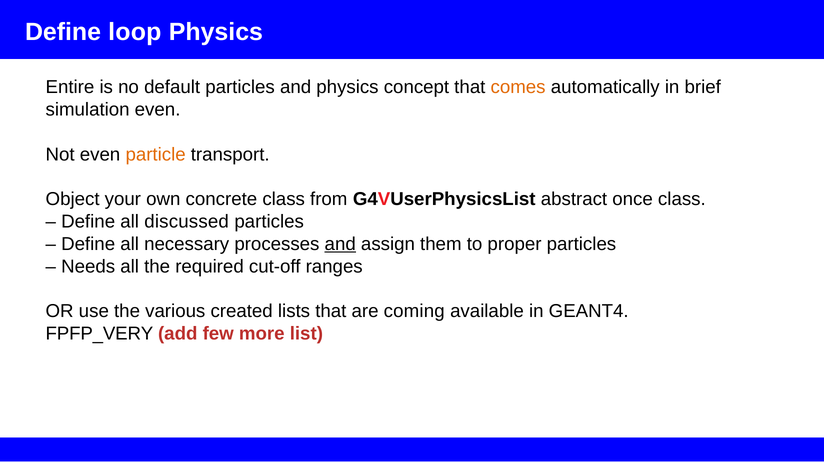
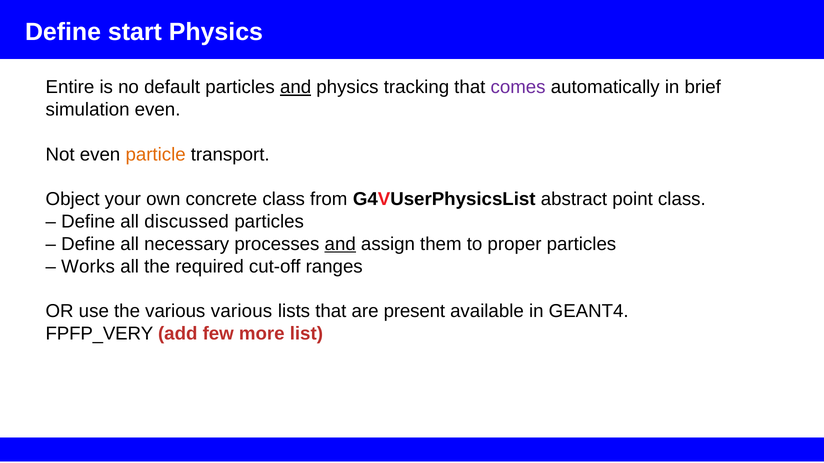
loop: loop -> start (135, 32)
and underline: none -> present (296, 87)
concept: concept -> tracking (416, 87)
comes colour: orange -> purple (518, 87)
once: once -> point (633, 199)
Needs: Needs -> Works (88, 267)
various created: created -> various (242, 312)
coming: coming -> present (414, 312)
